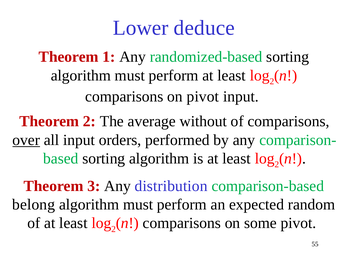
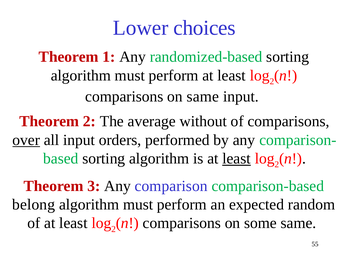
deduce: deduce -> choices (205, 28)
on pivot: pivot -> same (203, 97)
least underline: none -> present (236, 159)
distribution: distribution -> comparison (171, 186)
some pivot: pivot -> same (298, 223)
